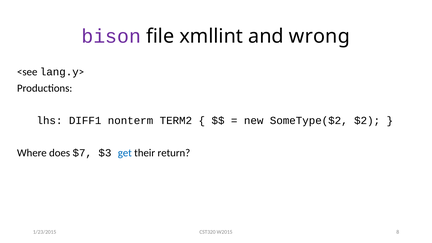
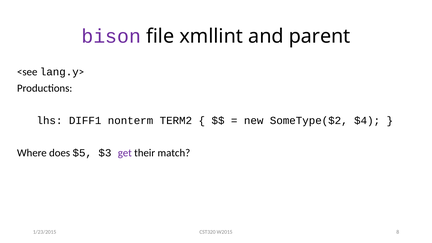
wrong: wrong -> parent (320, 36)
$2: $2 -> $4 (367, 121)
$7: $7 -> $5 (82, 153)
get colour: blue -> purple (125, 153)
return: return -> match (174, 153)
